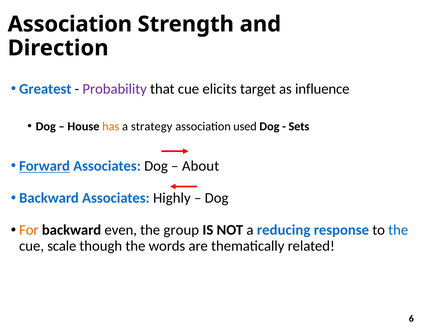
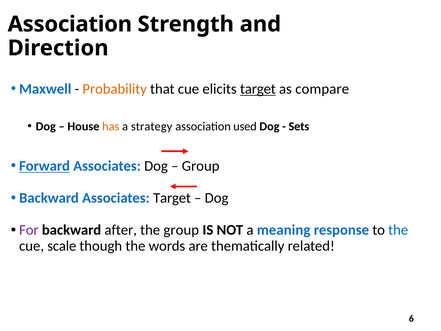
Greatest: Greatest -> Maxwell (45, 89)
Probability colour: purple -> orange (115, 89)
target underline: none -> present (258, 89)
influence: influence -> compare (322, 89)
About: About -> Group (201, 166)
Associates Highly: Highly -> Target (172, 198)
For colour: orange -> purple (29, 230)
even: even -> after (121, 230)
reducing: reducing -> meaning (284, 230)
